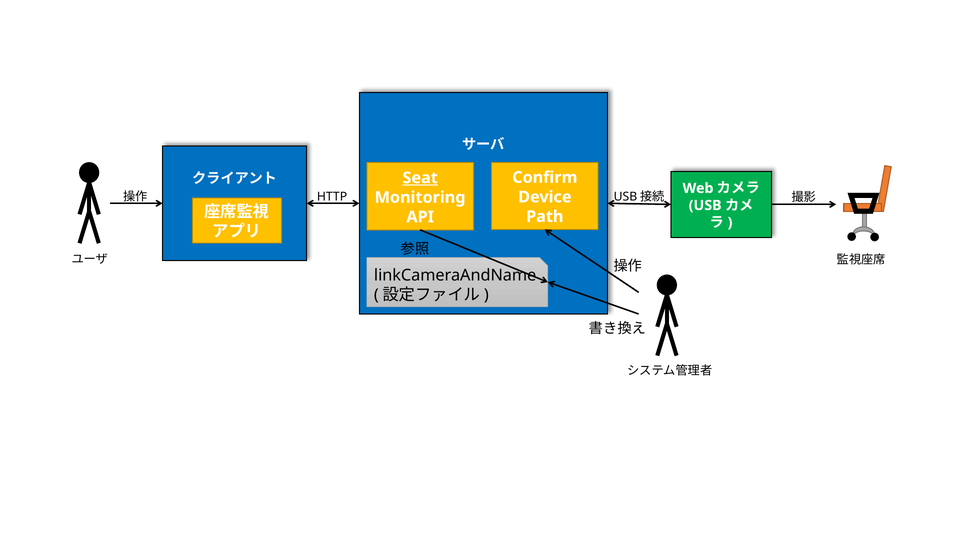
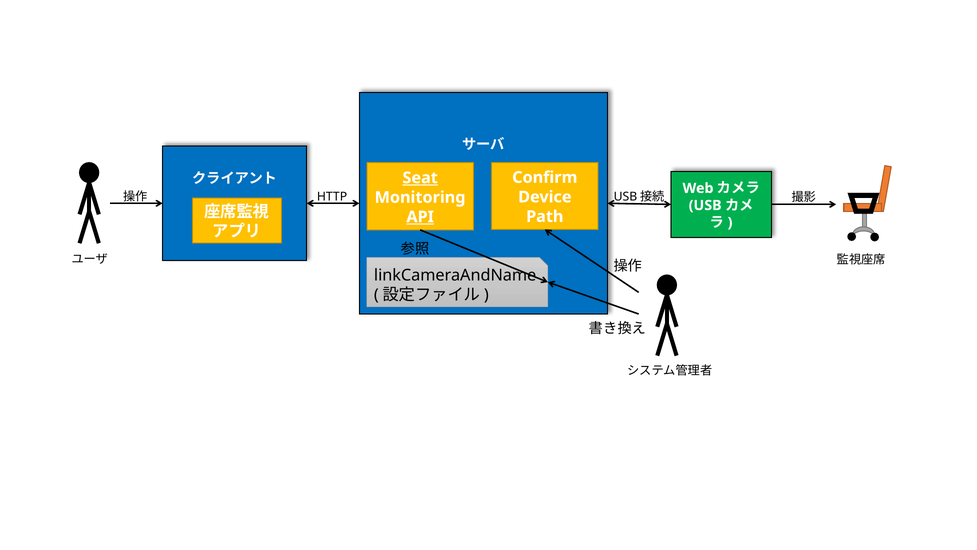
API underline: none -> present (420, 217)
